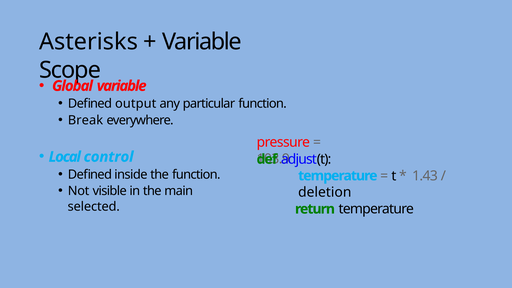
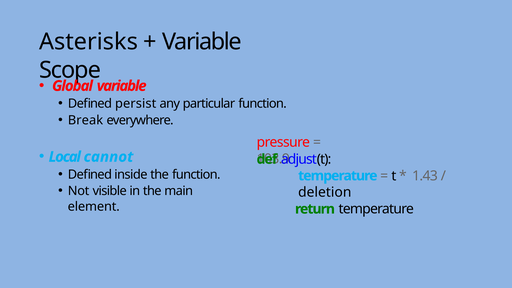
output: output -> persist (136, 104)
control: control -> cannot (108, 157)
selected: selected -> element (94, 206)
